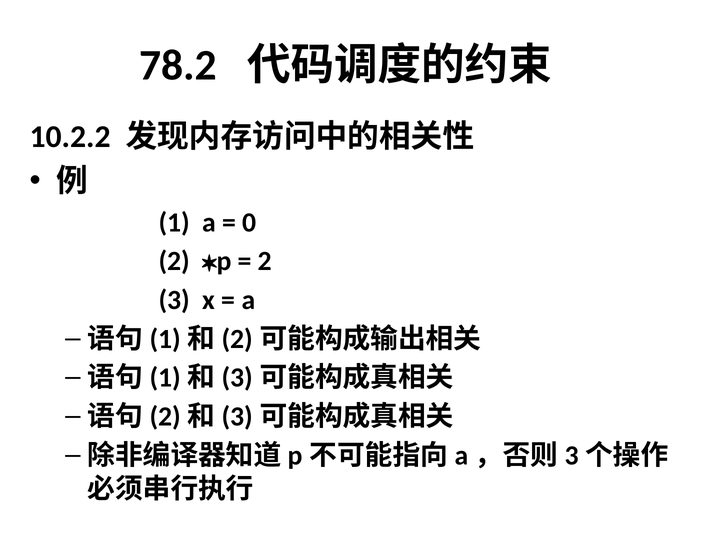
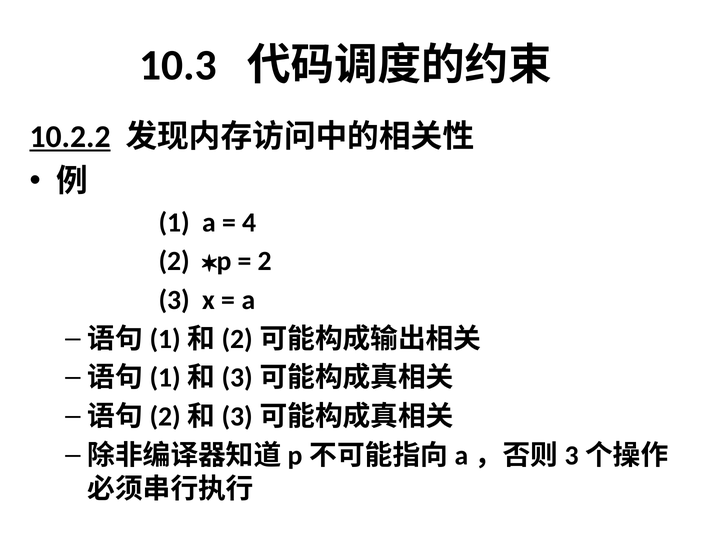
78.2: 78.2 -> 10.3 (178, 65)
10.2.2 underline: none -> present (70, 137)
0: 0 -> 4 (250, 222)
